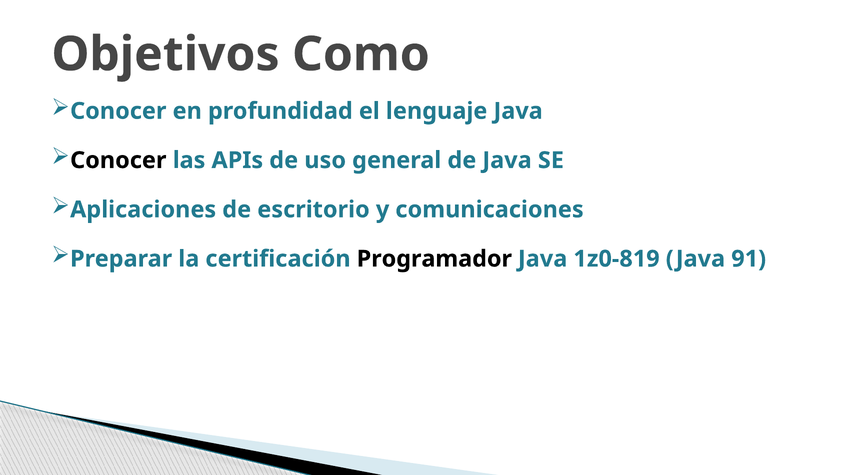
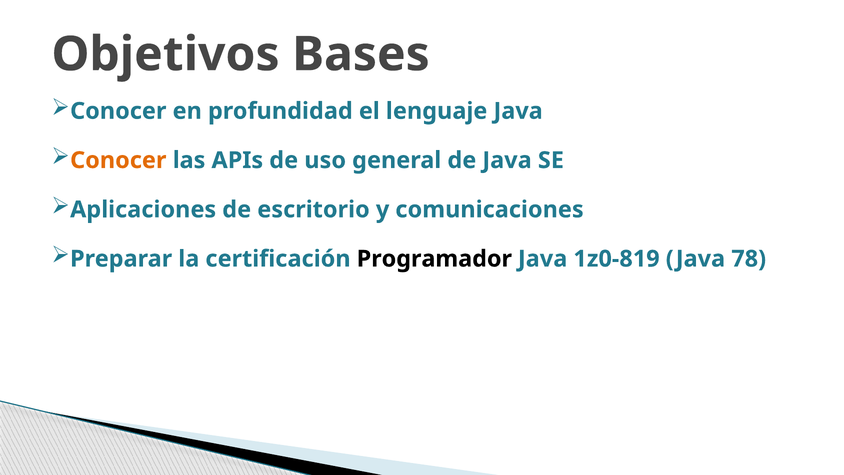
Como: Como -> Bases (361, 54)
Conocer colour: black -> orange (118, 160)
91: 91 -> 78 (749, 259)
